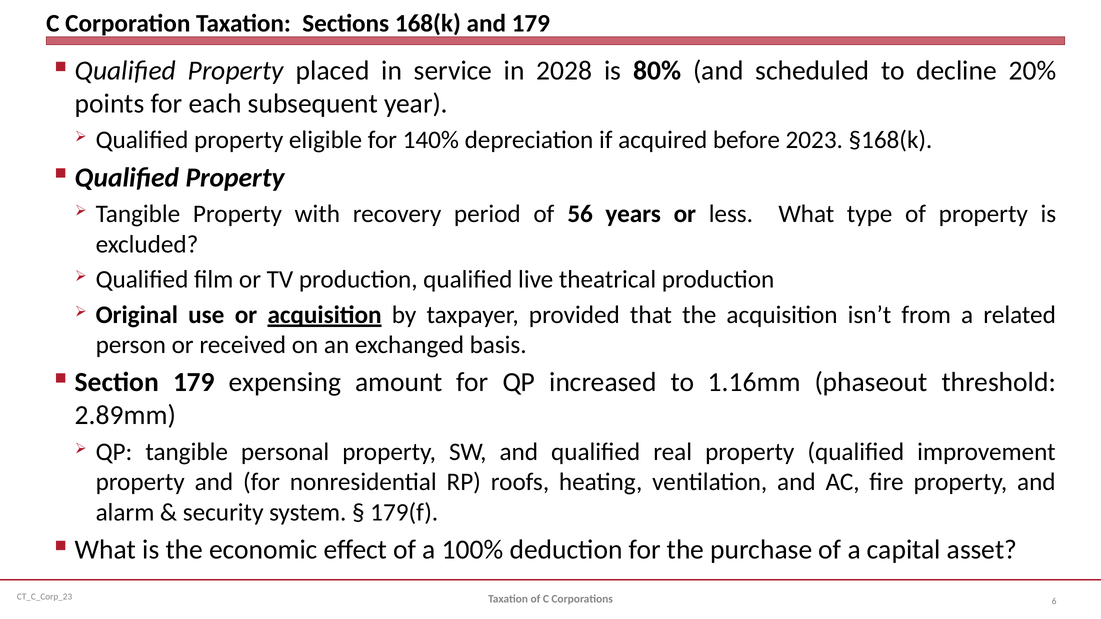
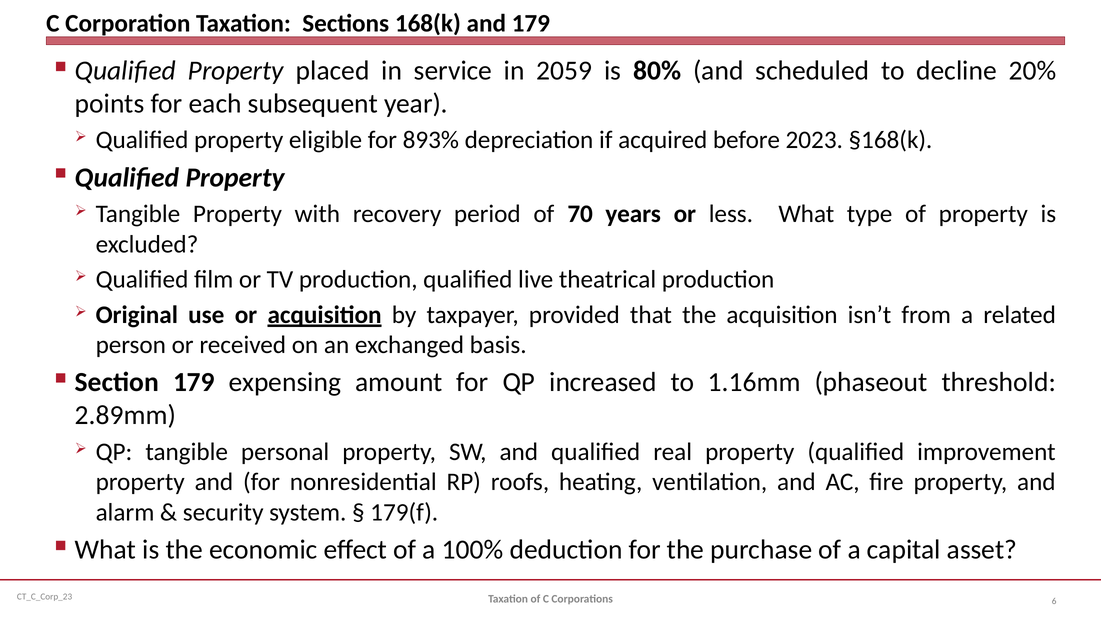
2028: 2028 -> 2059 (564, 71)
140%: 140% -> 893% (431, 140)
56: 56 -> 70 (580, 214)
